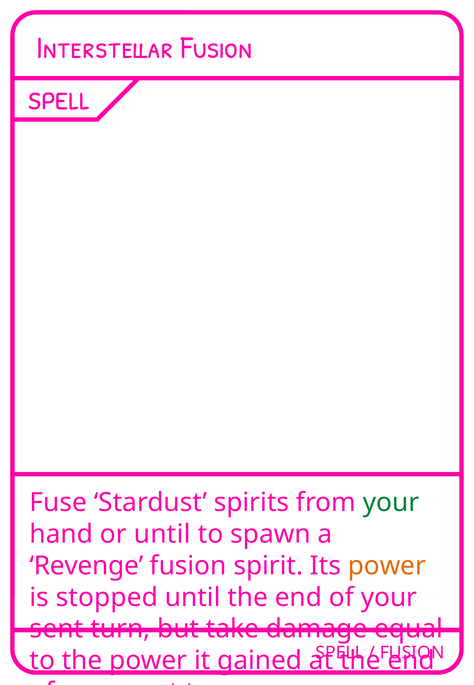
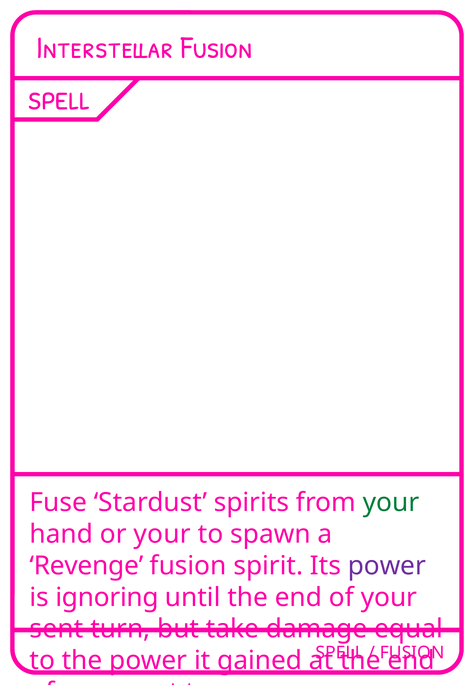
or until: until -> your (162, 534)
power colour: orange -> purple (387, 565)
stopped: stopped -> ignoring (107, 597)
